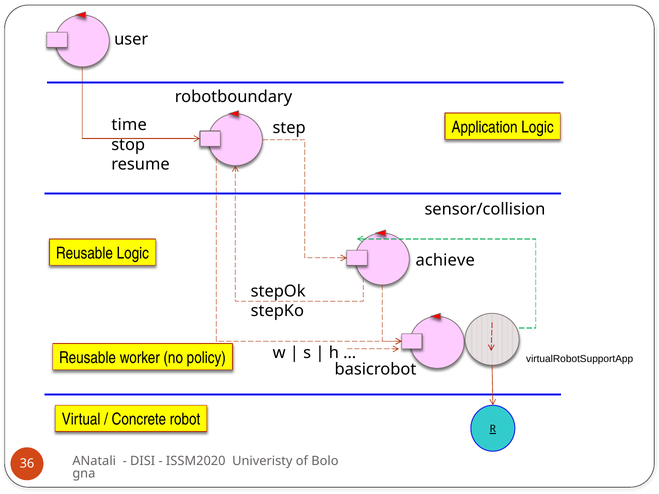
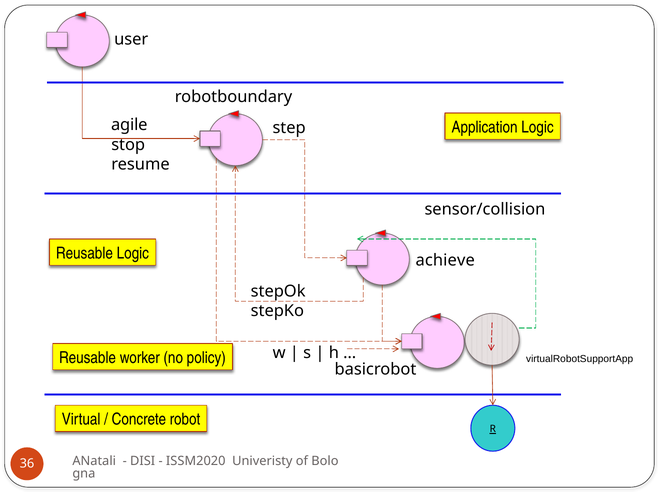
time: time -> agile (129, 125)
